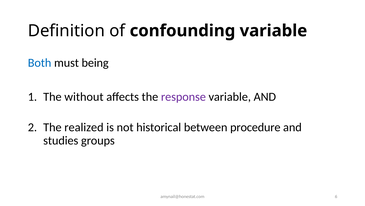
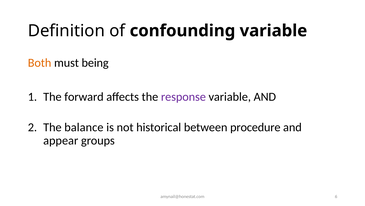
Both colour: blue -> orange (40, 63)
without: without -> forward (84, 96)
realized: realized -> balance (84, 127)
studies: studies -> appear (61, 140)
